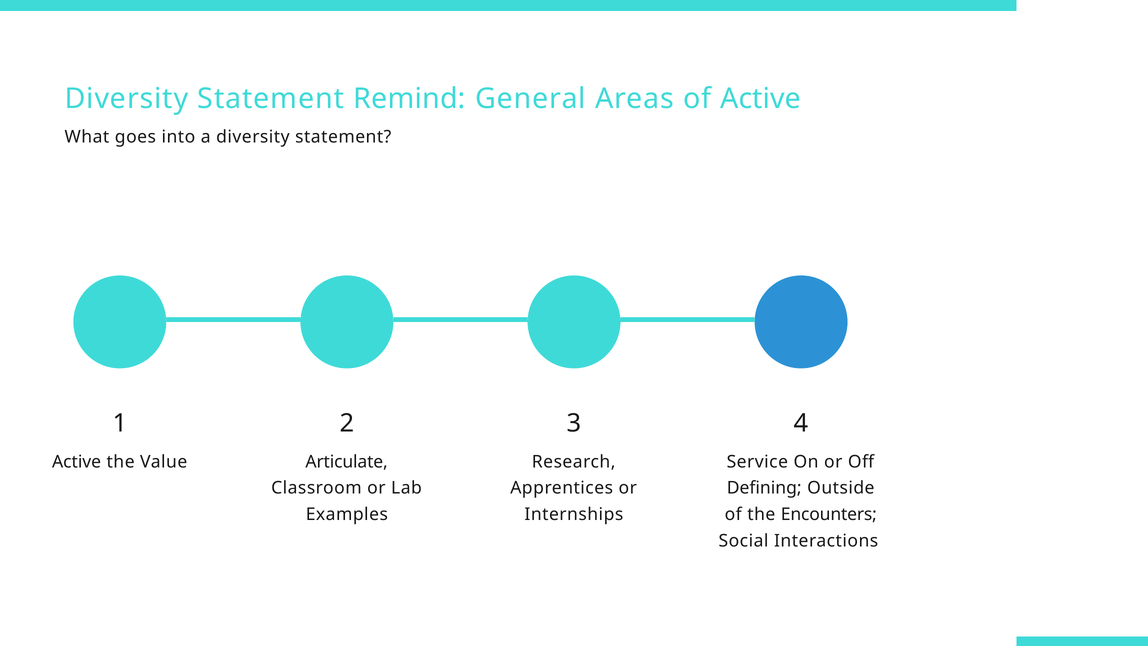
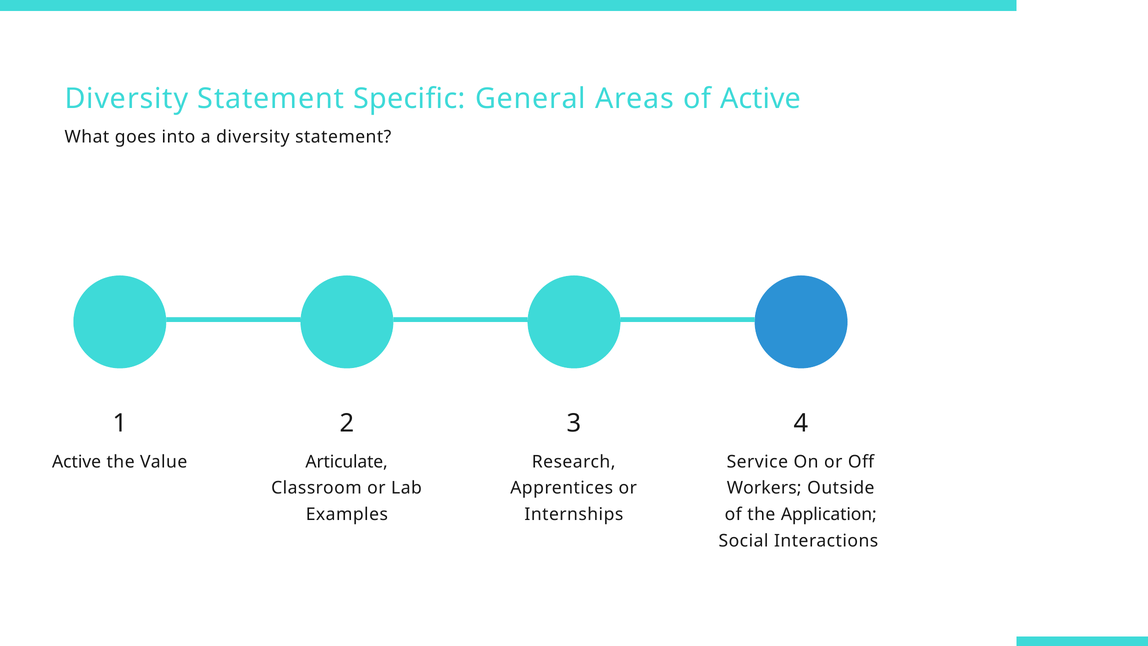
Remind: Remind -> Specific (409, 99)
Defining: Defining -> Workers (764, 488)
Encounters: Encounters -> Application (829, 514)
